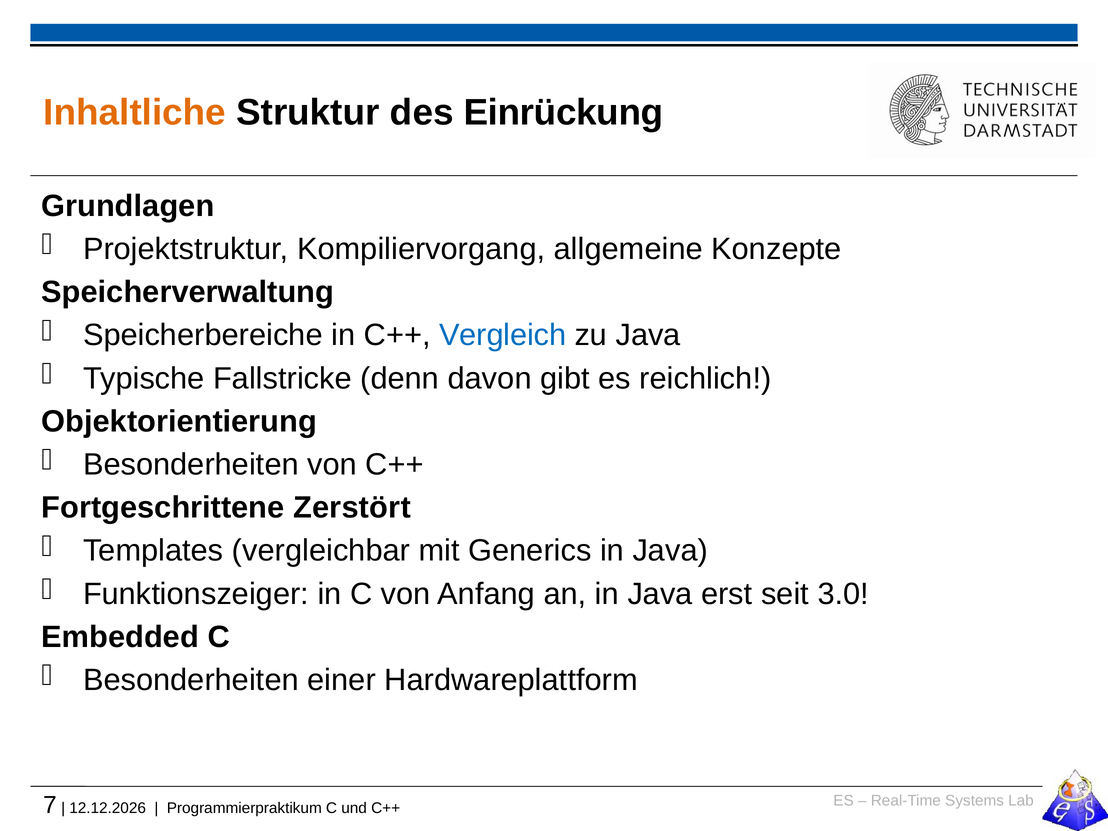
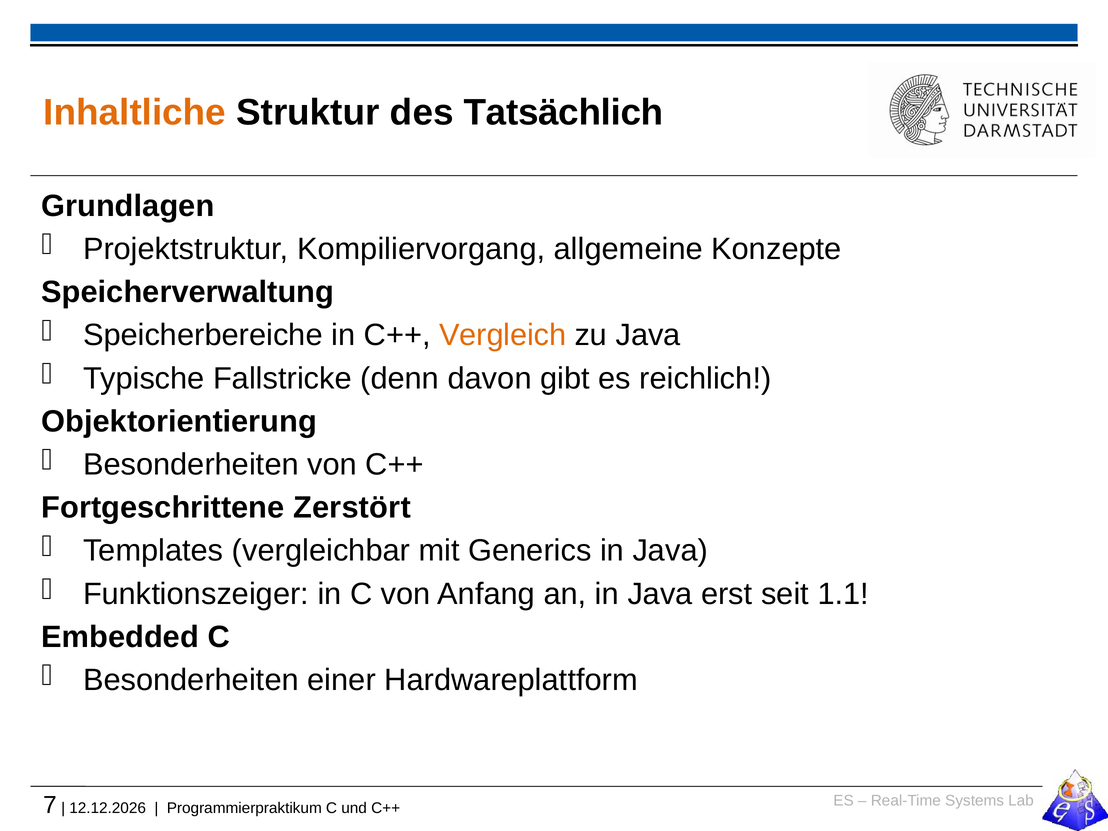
Einrückung: Einrückung -> Tatsächlich (564, 113)
Vergleich colour: blue -> orange (503, 335)
3.0: 3.0 -> 1.1 (843, 594)
